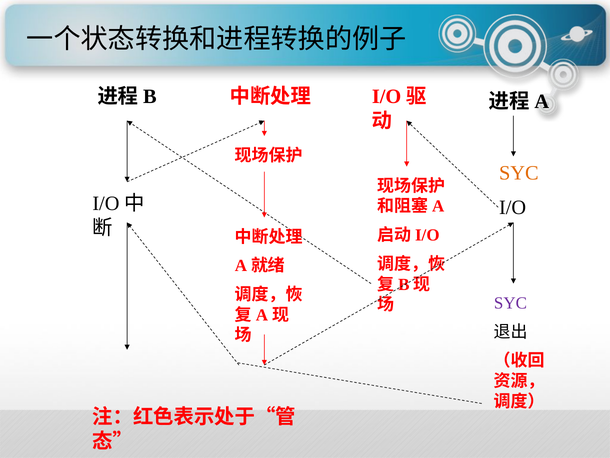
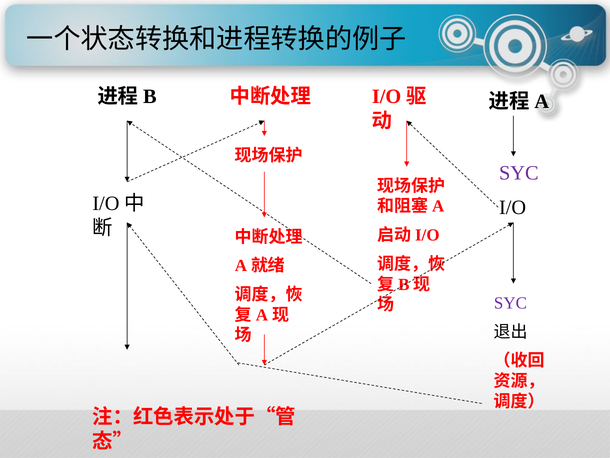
SYC colour: orange -> purple (519, 173)
